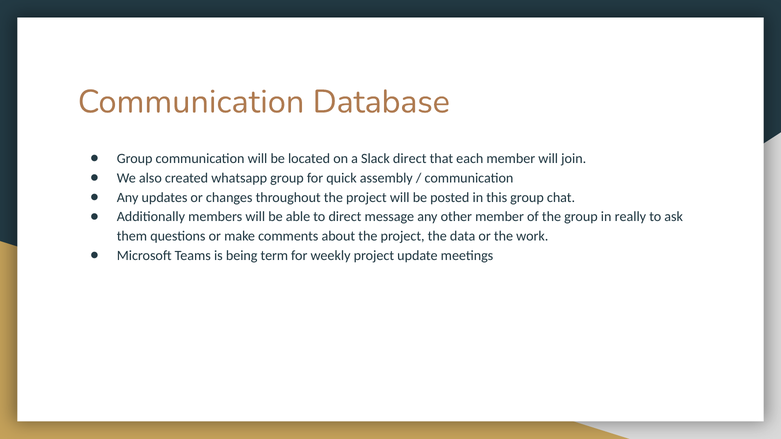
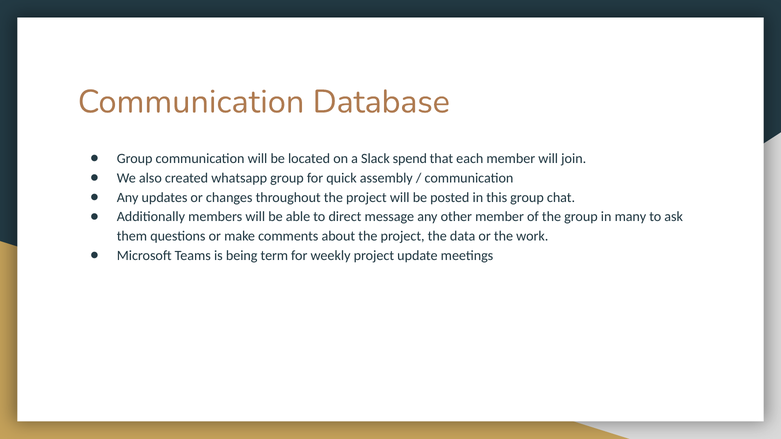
Slack direct: direct -> spend (410, 159)
really: really -> many (630, 217)
